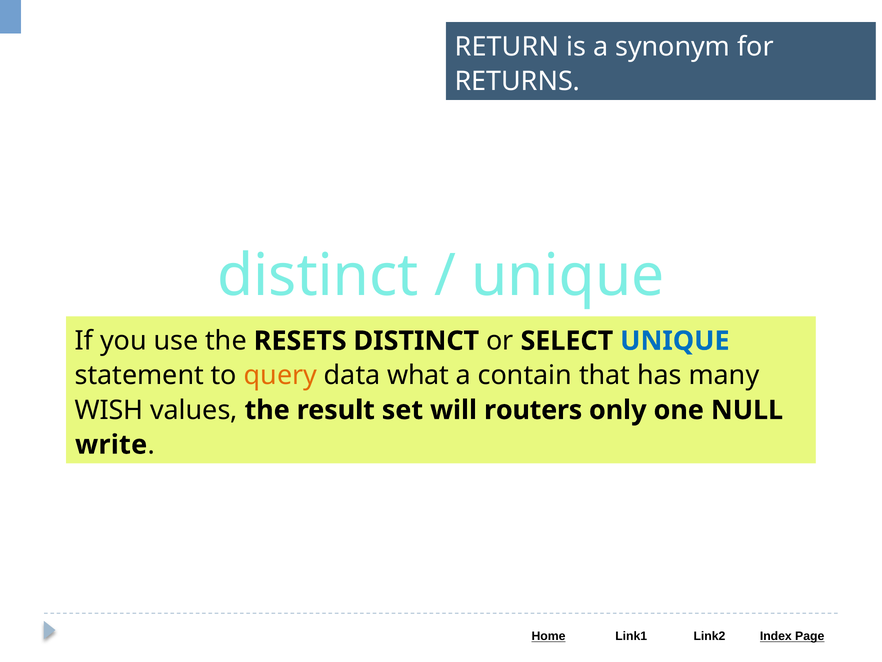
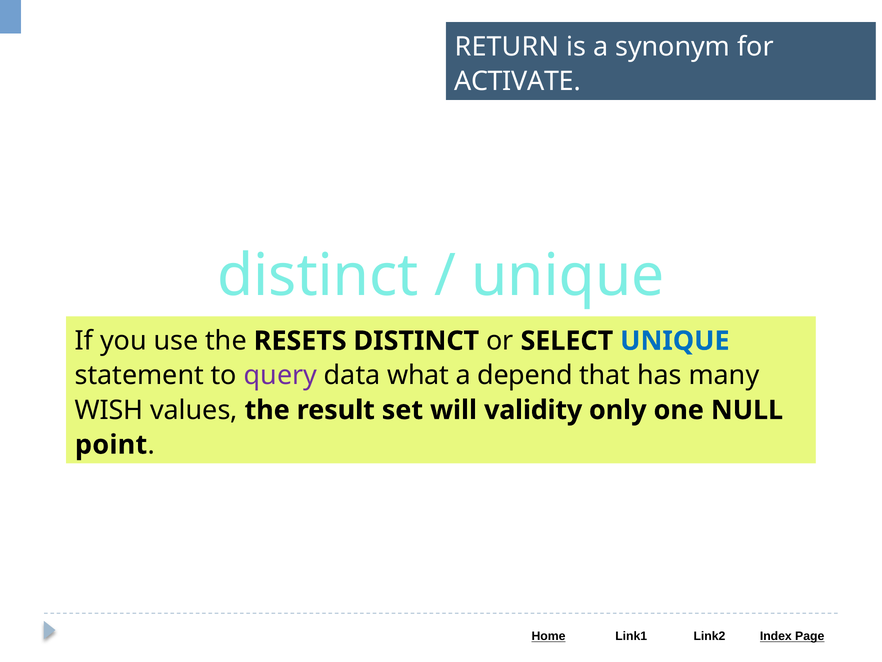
RETURNS: RETURNS -> ACTIVATE (517, 81)
query colour: orange -> purple (280, 375)
contain: contain -> depend (525, 375)
routers: routers -> validity (533, 410)
write: write -> point (111, 444)
